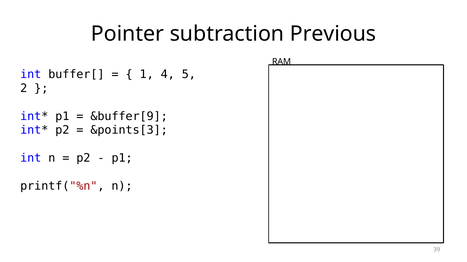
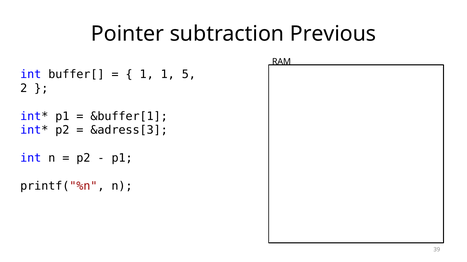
1 4: 4 -> 1 (168, 74)
&buffer[9: &buffer[9 -> &buffer[1 (129, 116)
&points[3: &points[3 -> &adress[3 (129, 130)
